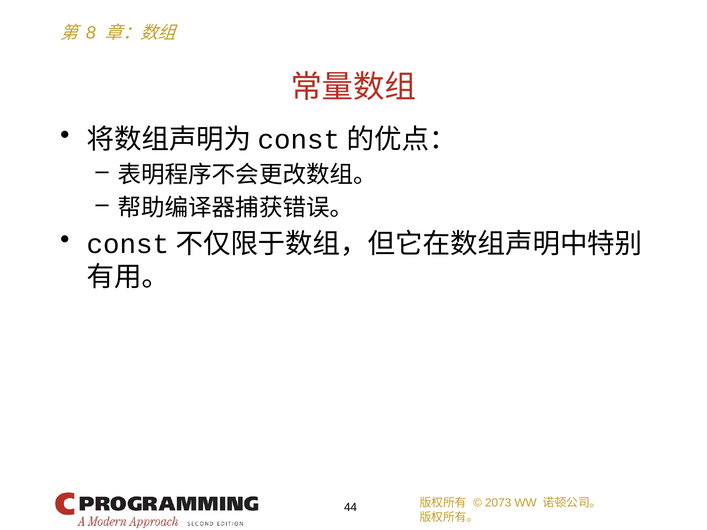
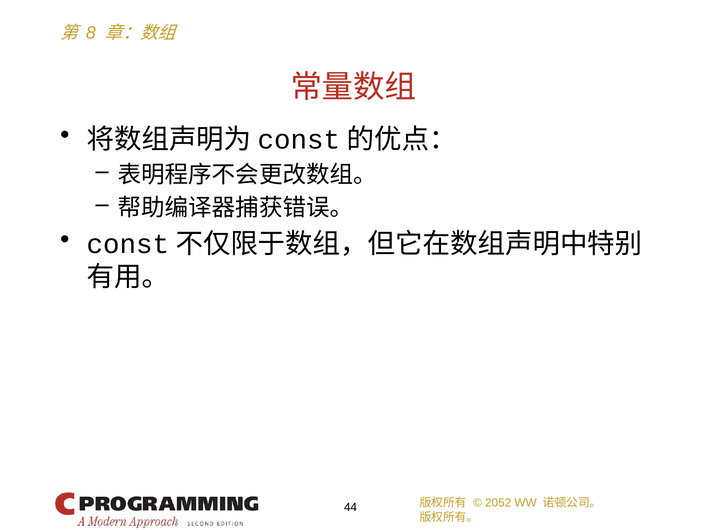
2073: 2073 -> 2052 (498, 503)
